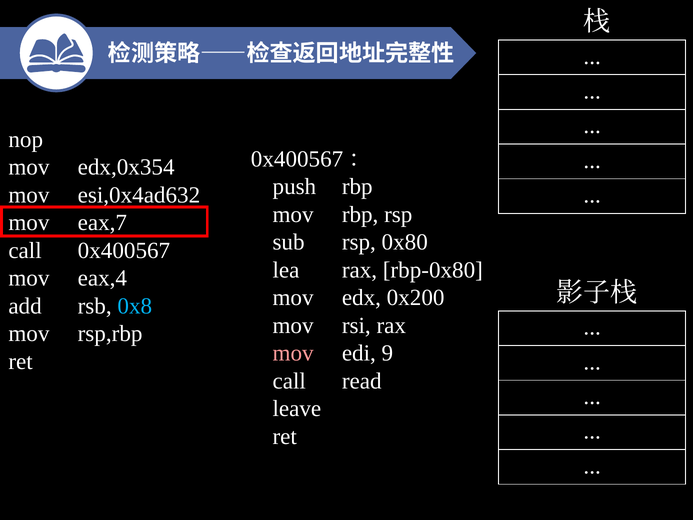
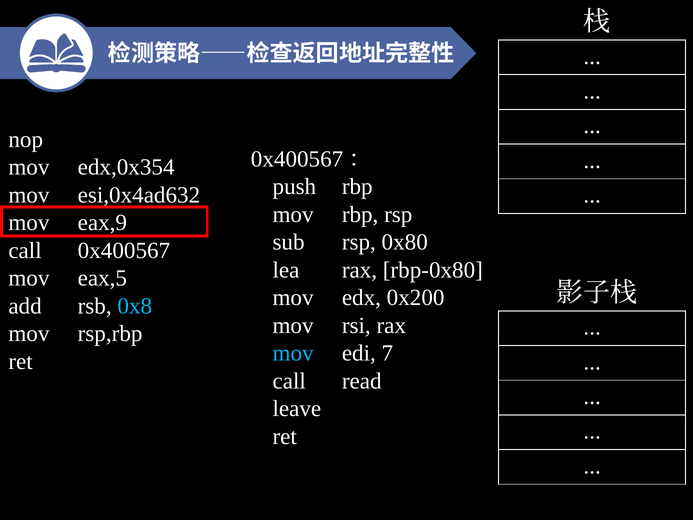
eax,7: eax,7 -> eax,9 (102, 223)
eax,4: eax,4 -> eax,5 (102, 278)
mov colour: pink -> light blue (293, 353)
9: 9 -> 7 (387, 353)
